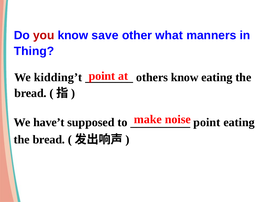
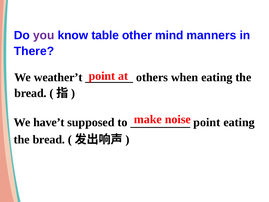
you colour: red -> purple (44, 35)
save: save -> table (105, 35)
what: what -> mind (169, 35)
Thing: Thing -> There (34, 51)
kidding’t: kidding’t -> weather’t (58, 77)
others know: know -> when (185, 77)
